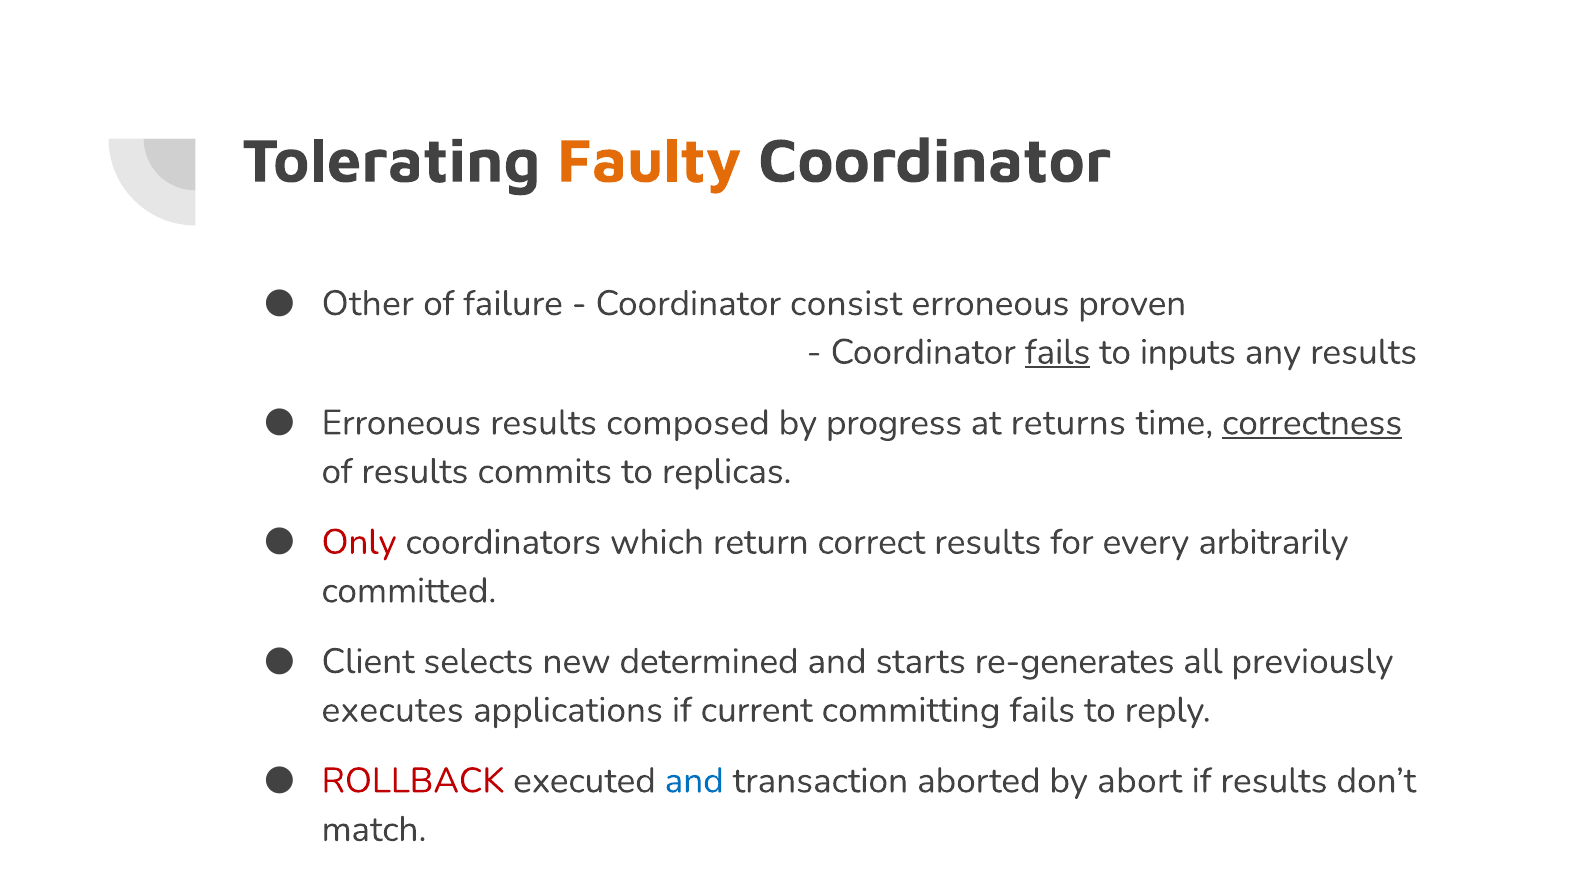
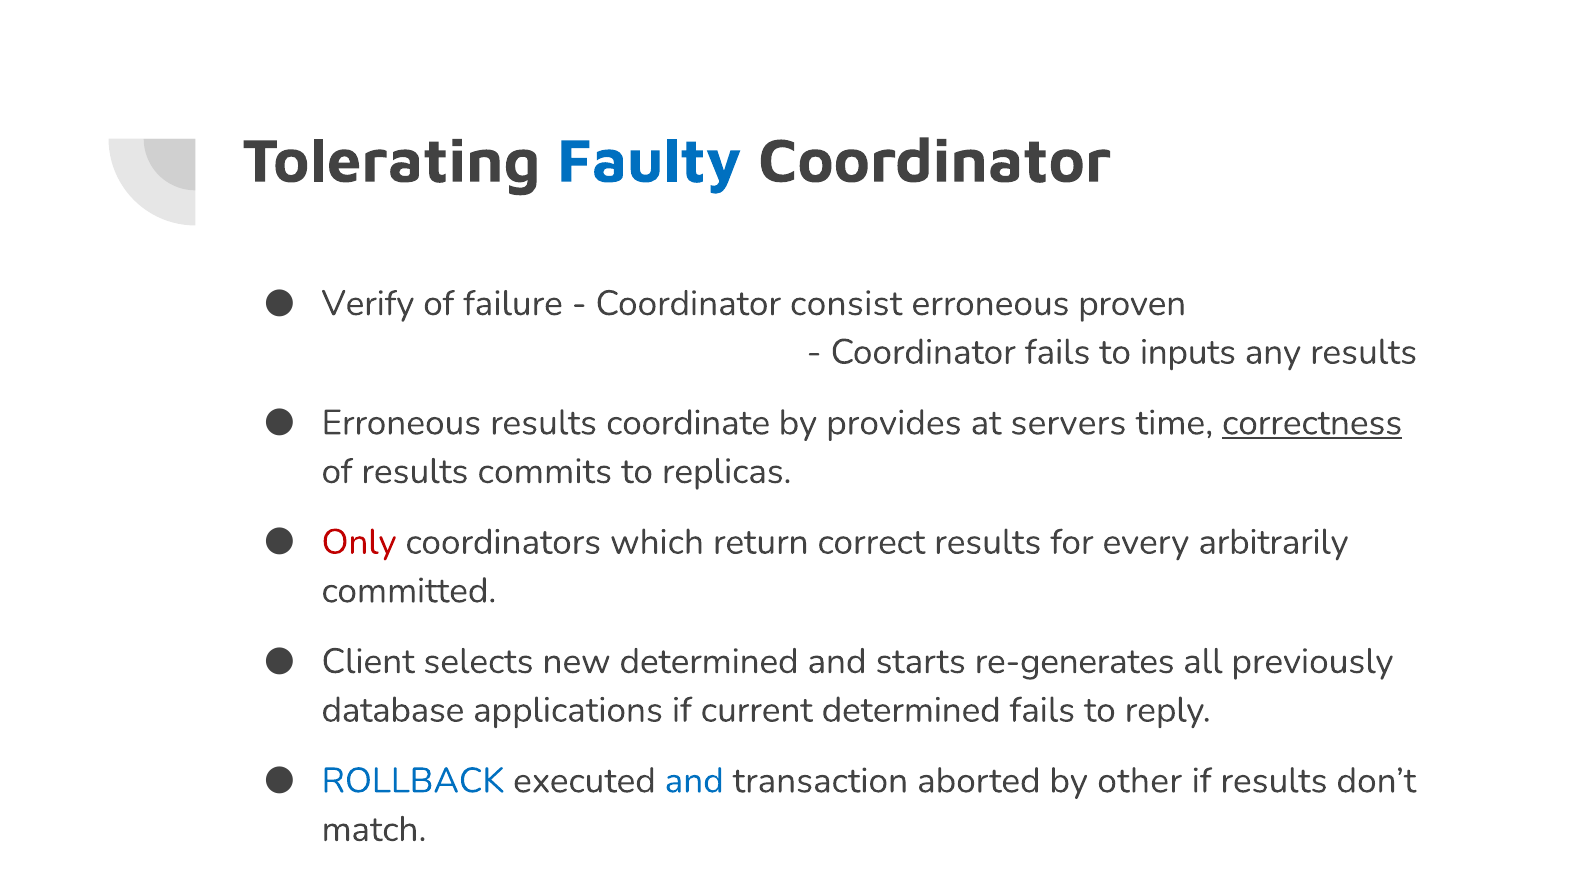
Faulty colour: orange -> blue (649, 161)
Other: Other -> Verify (368, 303)
fails underline: present -> none (1058, 352)
composed: composed -> coordinate (688, 423)
progress: progress -> provides (894, 423)
returns: returns -> servers (1068, 423)
executes: executes -> database (393, 710)
current committing: committing -> determined (911, 710)
ROLLBACK colour: red -> blue (413, 780)
abort: abort -> other (1140, 780)
